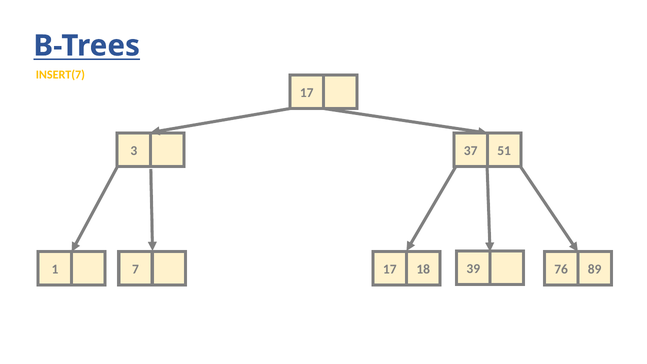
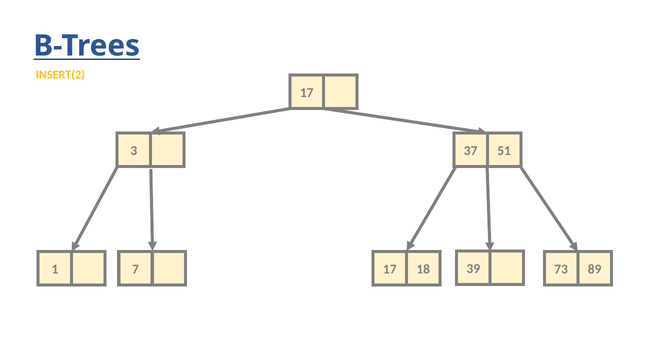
INSERT(7: INSERT(7 -> INSERT(2 (60, 75)
76: 76 -> 73 (561, 269)
